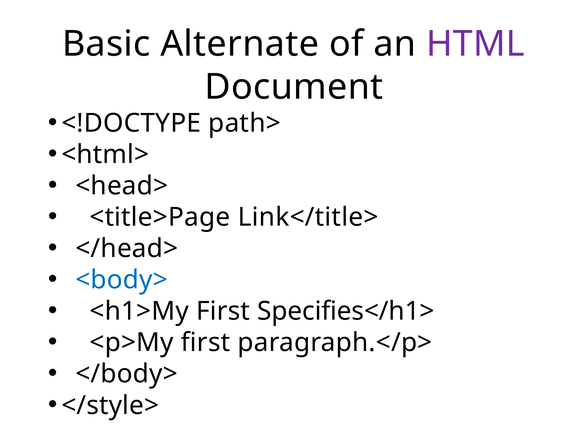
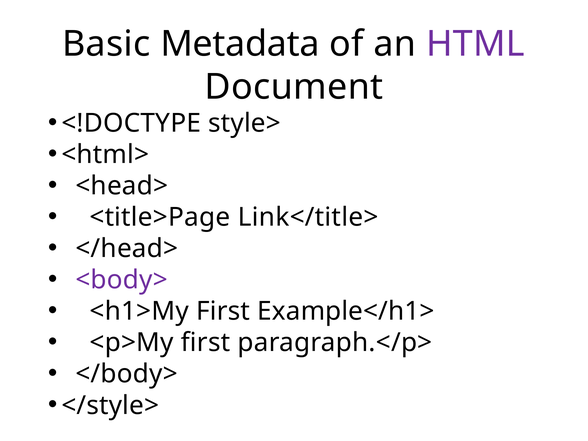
Alternate: Alternate -> Metadata (240, 44)
path>: path> -> style> (245, 123)
<body> colour: blue -> purple (122, 280)
Specifies</h1>: Specifies</h1> -> Example</h1> (346, 311)
